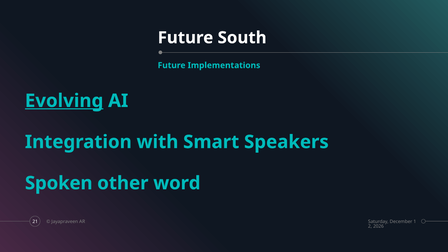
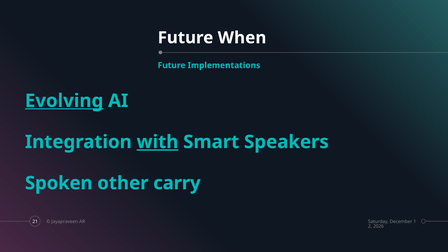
South: South -> When (242, 38)
with underline: none -> present (157, 142)
word: word -> carry (177, 183)
